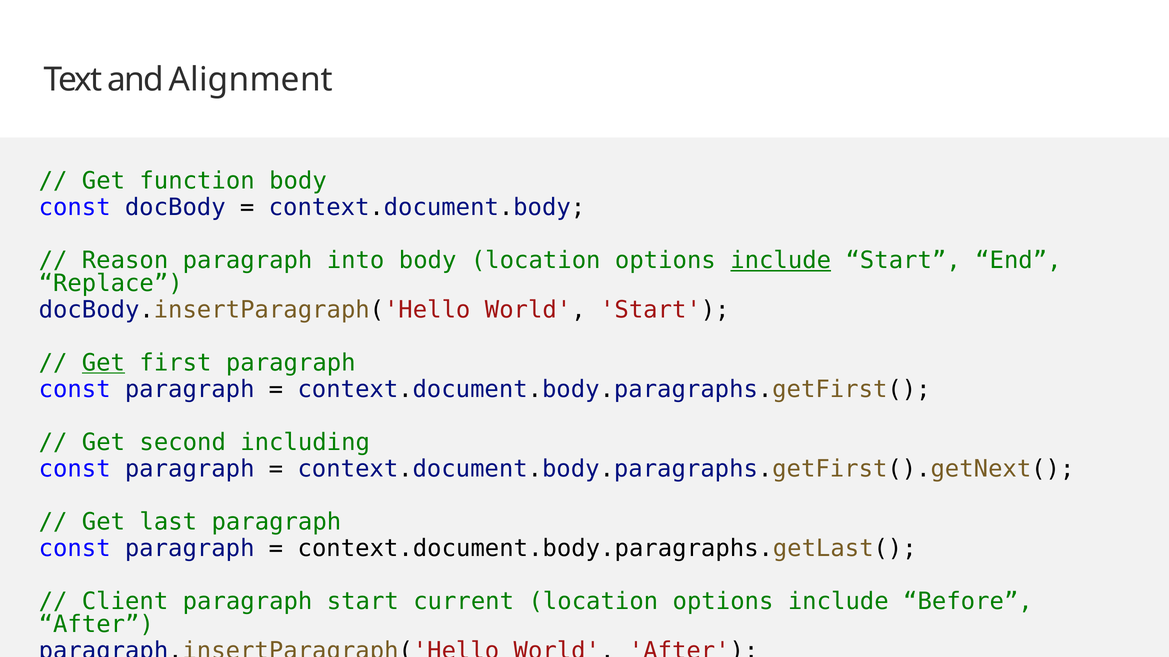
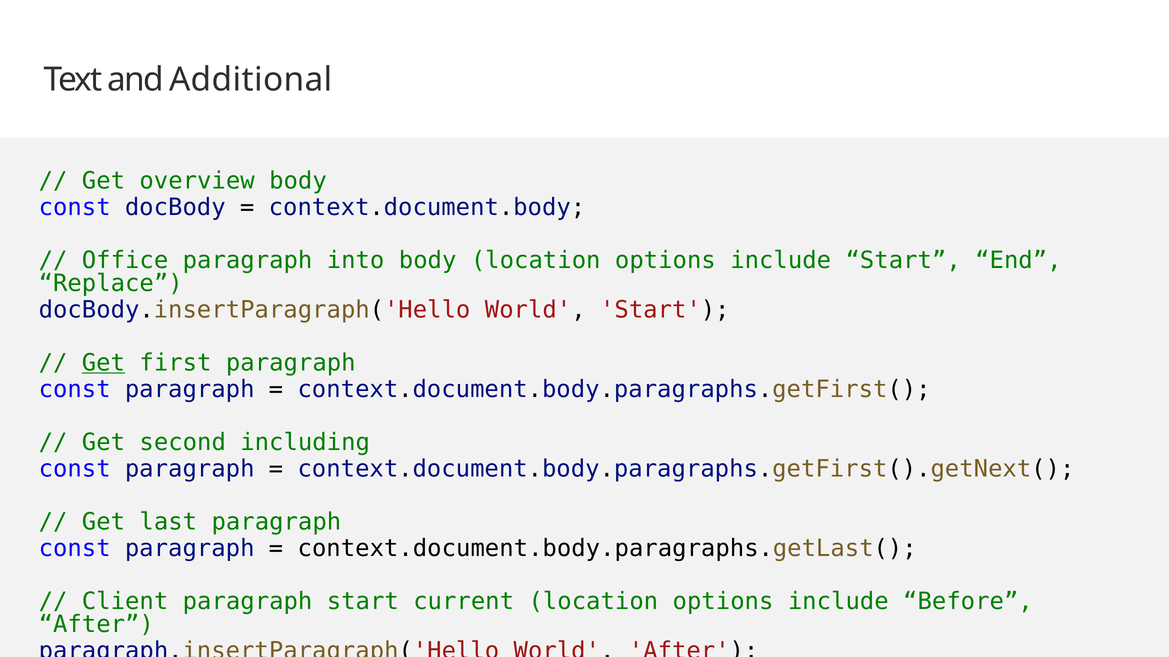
Alignment: Alignment -> Additional (251, 80)
function: function -> overview (197, 181)
Reason: Reason -> Office (125, 260)
include underline: present -> none (781, 260)
